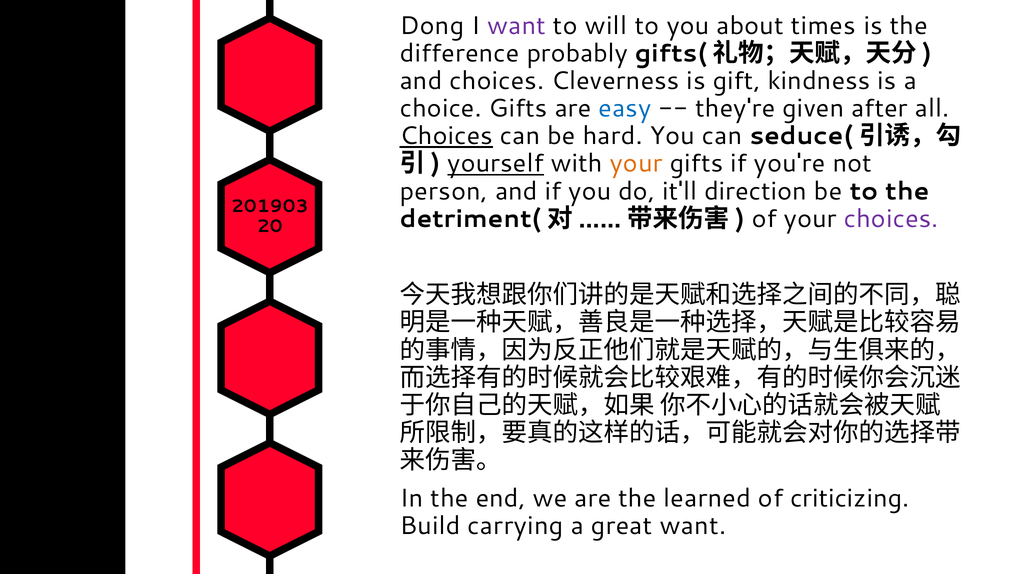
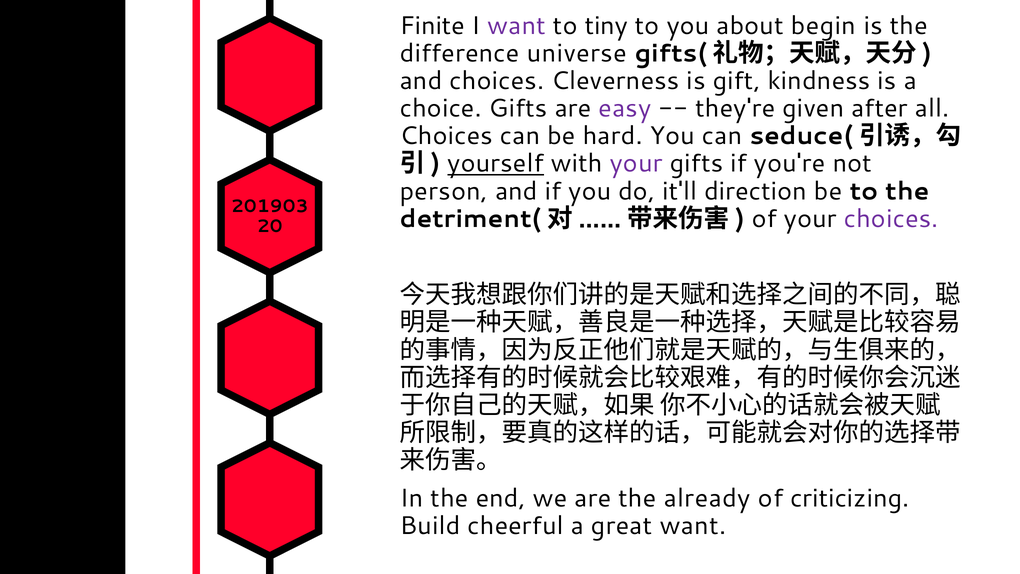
Dong: Dong -> Finite (432, 26)
will: will -> tiny (606, 26)
times: times -> begin (824, 26)
probably: probably -> universe (577, 53)
easy colour: blue -> purple (625, 108)
Choices underline: present -> none (446, 136)
your colour: orange -> purple (636, 163)
learned: learned -> already (707, 498)
carrying: carrying -> cheerful (516, 526)
